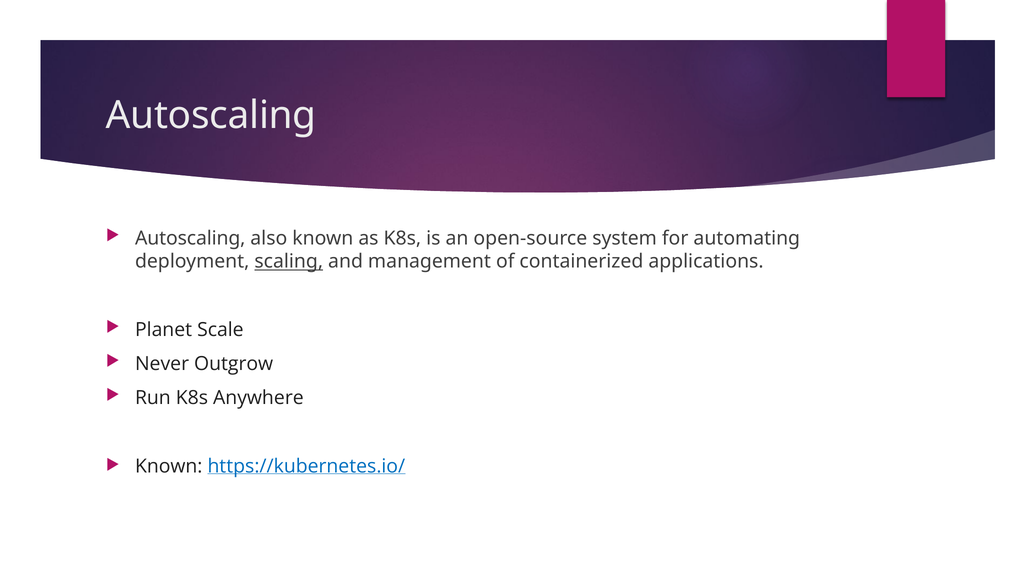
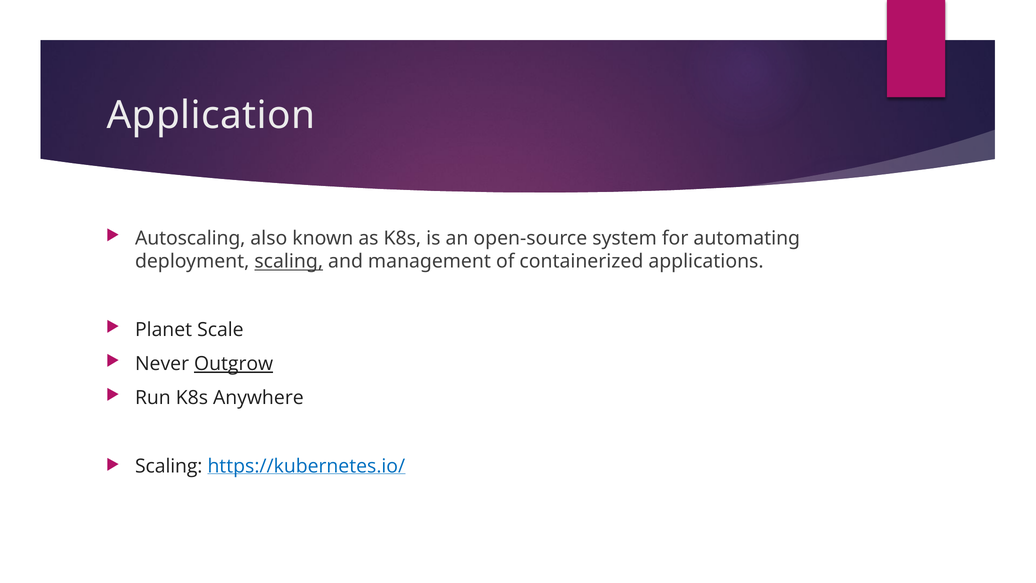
Autoscaling: Autoscaling -> Application (211, 115)
Outgrow underline: none -> present (234, 364)
Known: Known -> Scaling (169, 466)
